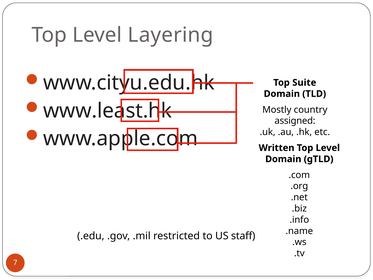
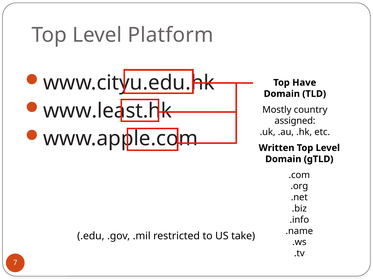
Layering: Layering -> Platform (171, 35)
Suite: Suite -> Have (304, 83)
staff: staff -> take (243, 236)
